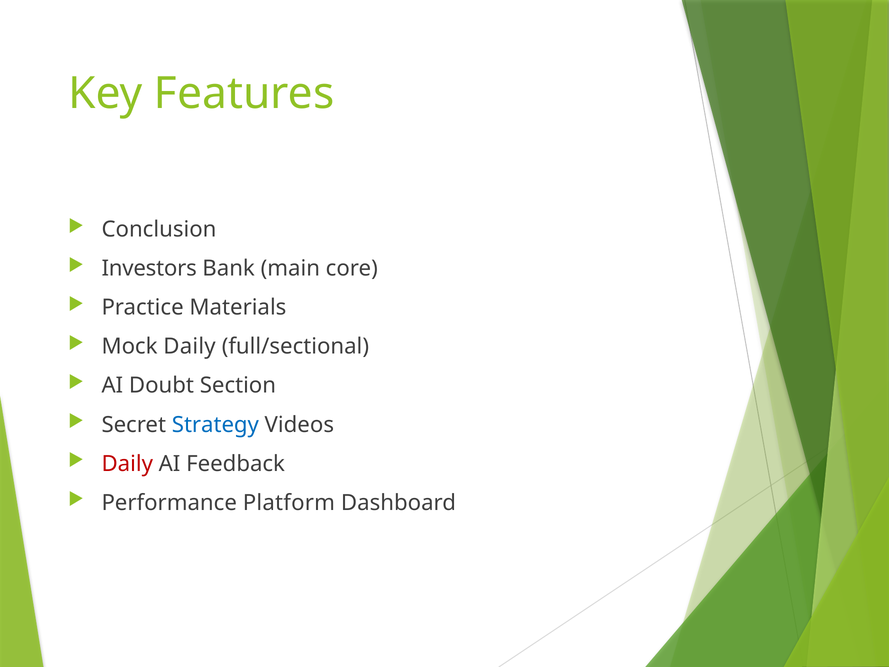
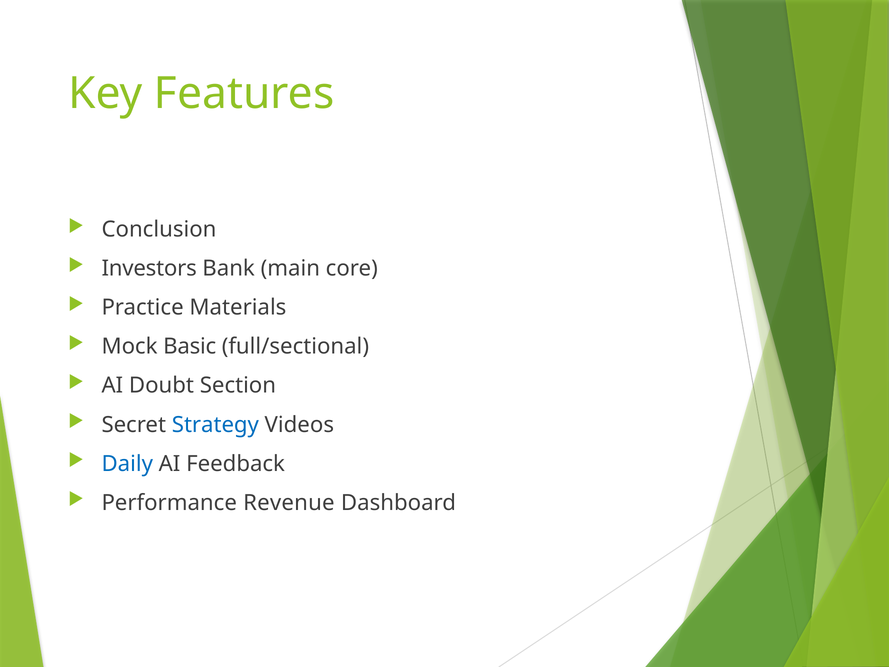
Mock Daily: Daily -> Basic (190, 346)
Daily colour: red -> blue (127, 464)
Platform: Platform -> Revenue (289, 503)
